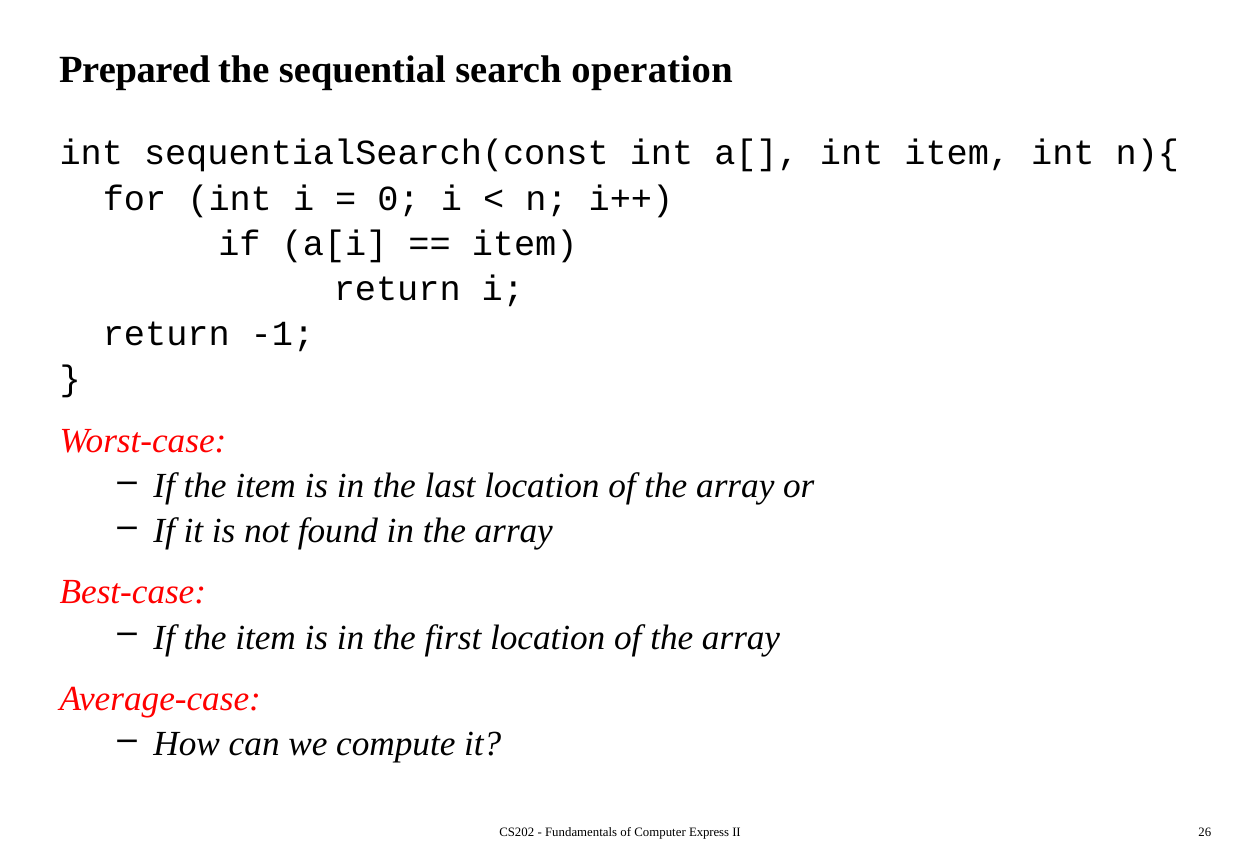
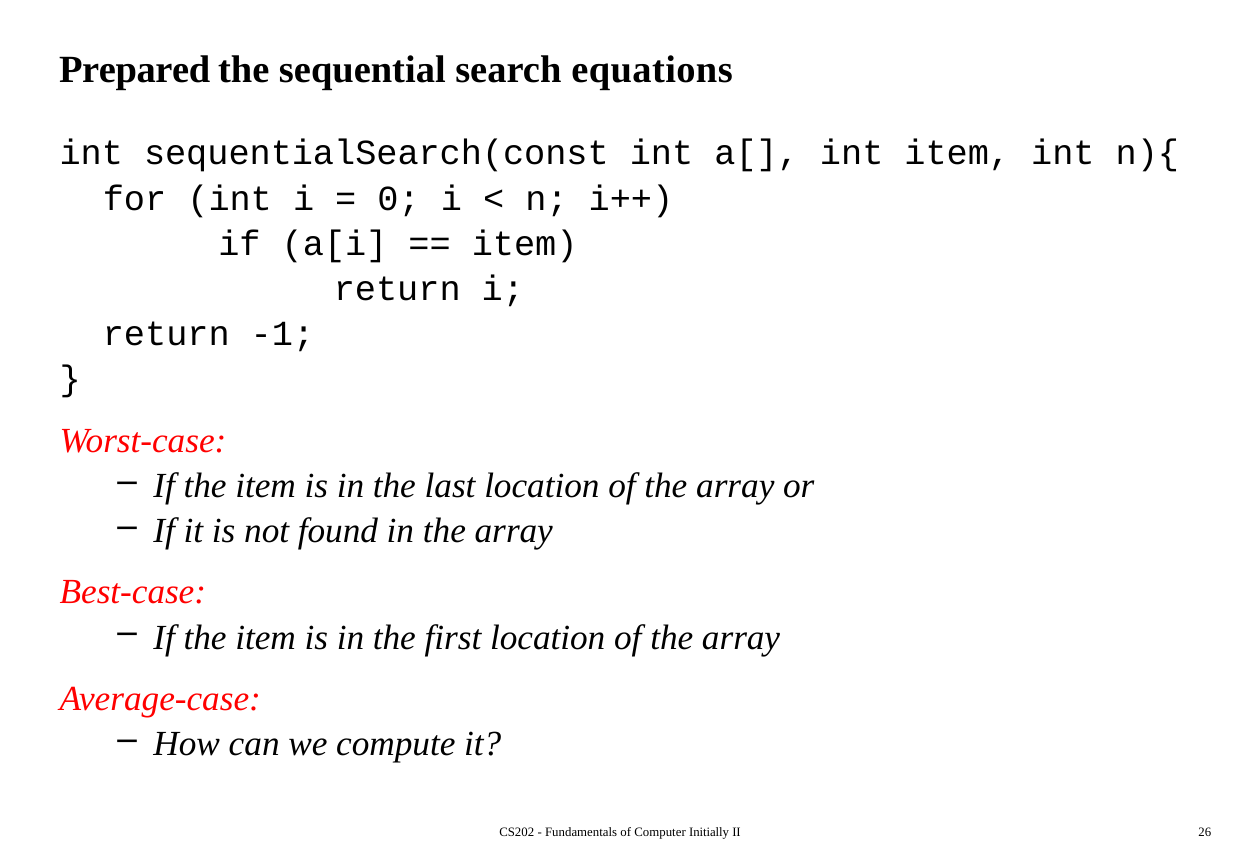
operation: operation -> equations (652, 70)
Express: Express -> Initially (709, 832)
